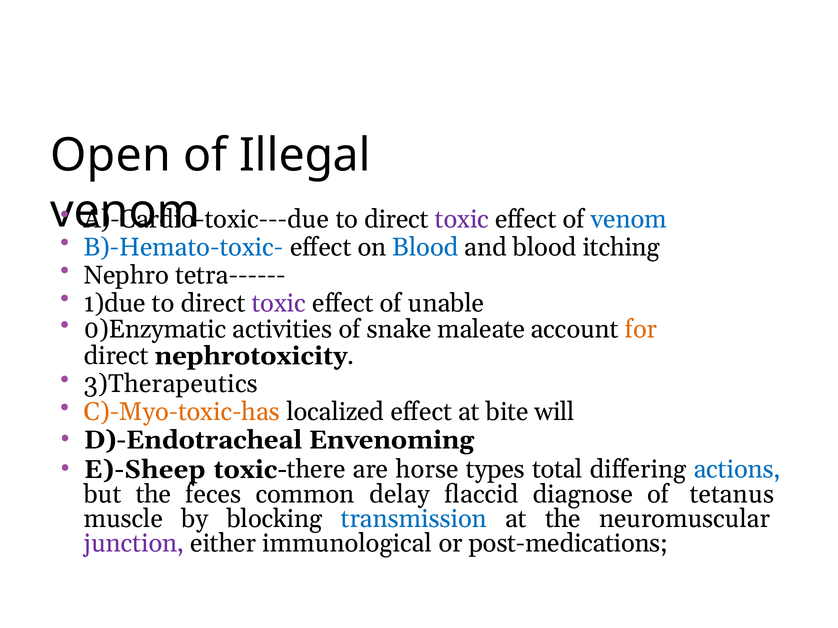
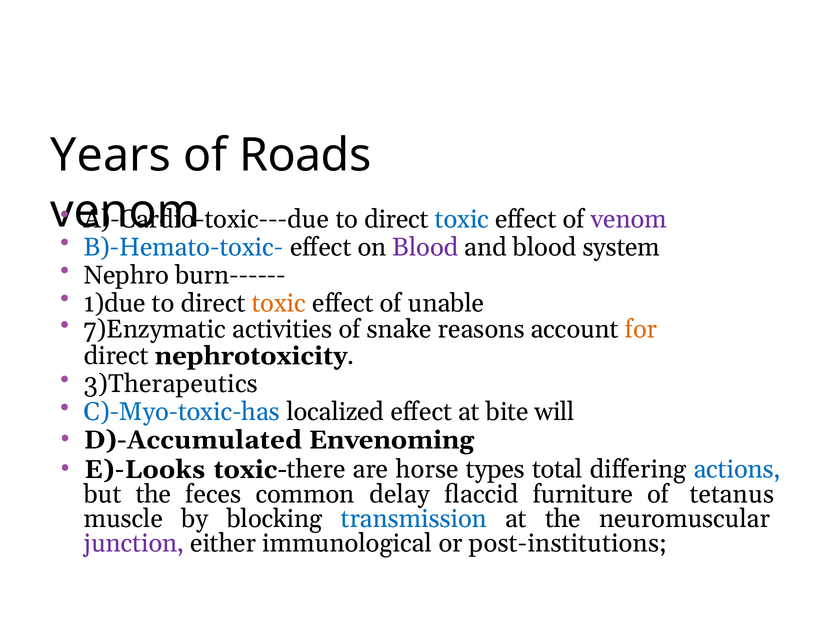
Open: Open -> Years (111, 156)
Illegal: Illegal -> Roads (305, 156)
toxic colour: purple -> blue (462, 219)
venom colour: blue -> purple (629, 219)
Blood colour: blue -> purple (425, 247)
itching: itching -> system (621, 247)
tetra------: tetra------ -> burn------ (231, 275)
toxic colour: purple -> orange (279, 303)
0)Enzymatic: 0)Enzymatic -> 7)Enzymatic (155, 330)
maleate: maleate -> reasons (481, 330)
C)-Myo-toxic-has colour: orange -> blue (182, 412)
D)-Endotracheal: D)-Endotracheal -> D)-Accumulated (193, 440)
E)-Sheep: E)-Sheep -> E)-Looks (145, 470)
diagnose: diagnose -> furniture (583, 494)
post-medications: post-medications -> post-institutions (568, 544)
